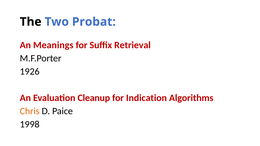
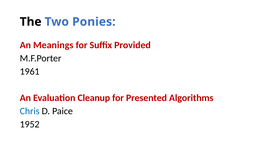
Probat: Probat -> Ponies (94, 22)
Retrieval: Retrieval -> Provided (132, 45)
1926: 1926 -> 1961 (30, 72)
Indication: Indication -> Presented (146, 98)
Chris colour: orange -> blue (30, 111)
1998: 1998 -> 1952 (30, 125)
